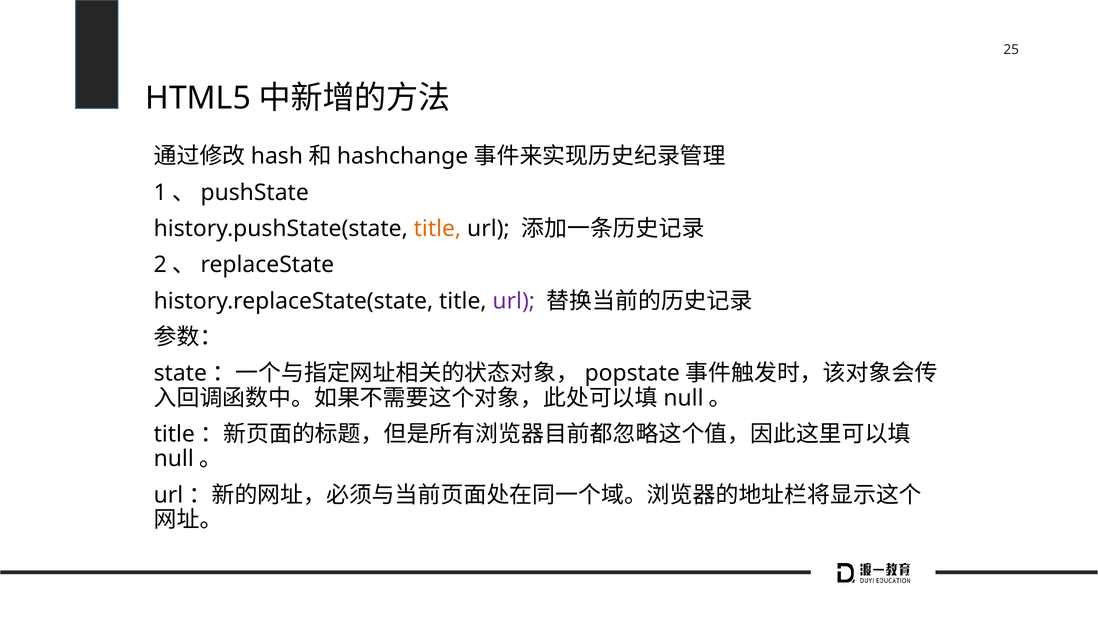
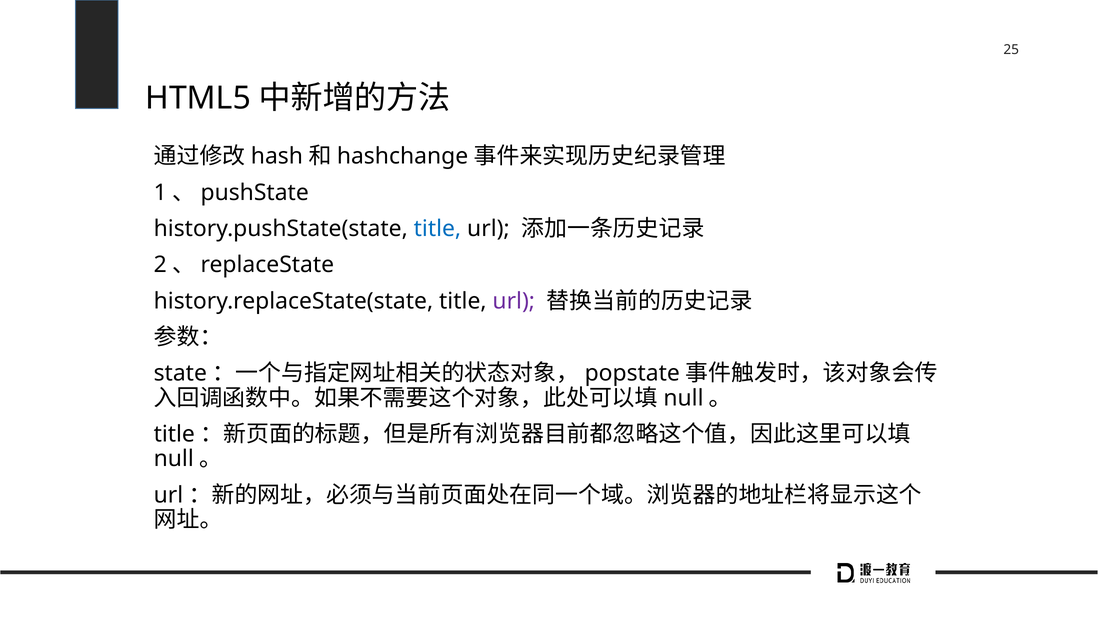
title colour: orange -> blue (437, 229)
